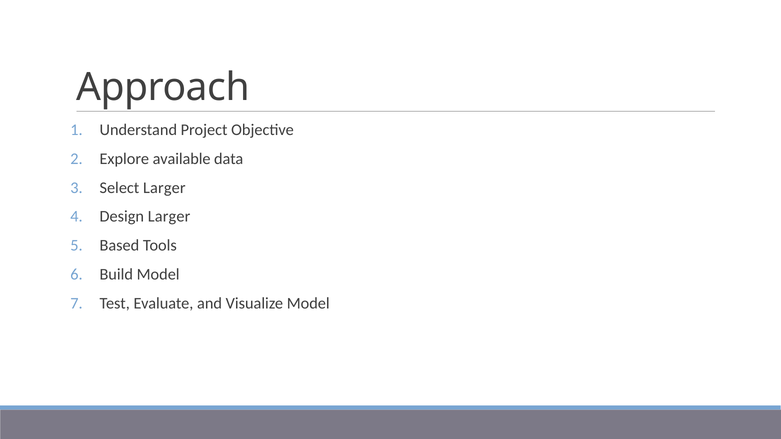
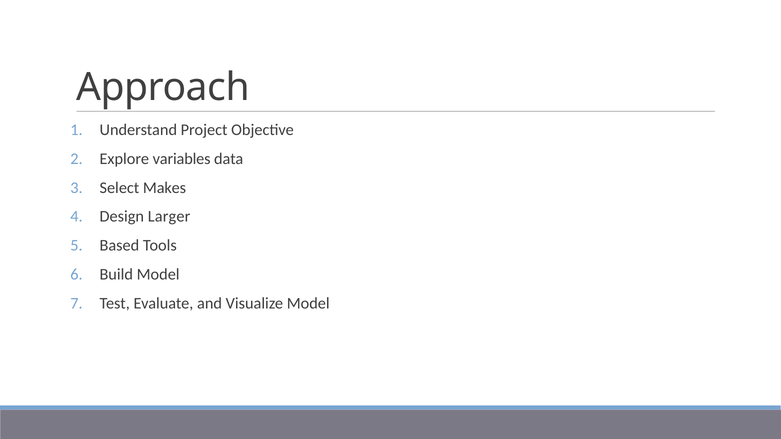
available: available -> variables (182, 159)
Select Larger: Larger -> Makes (165, 188)
